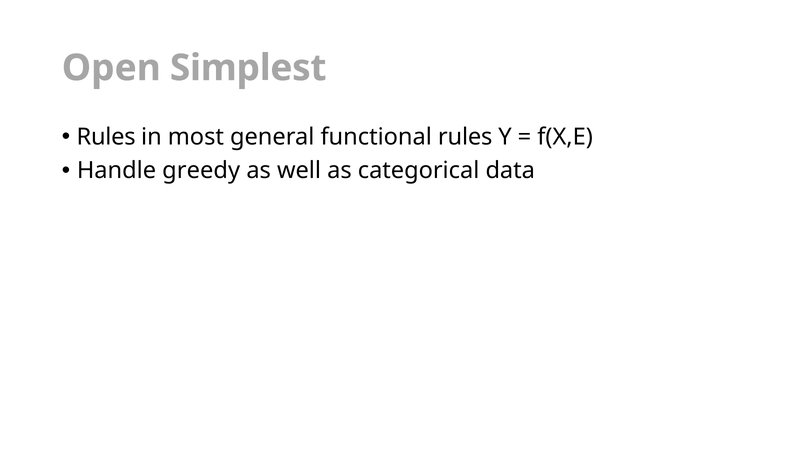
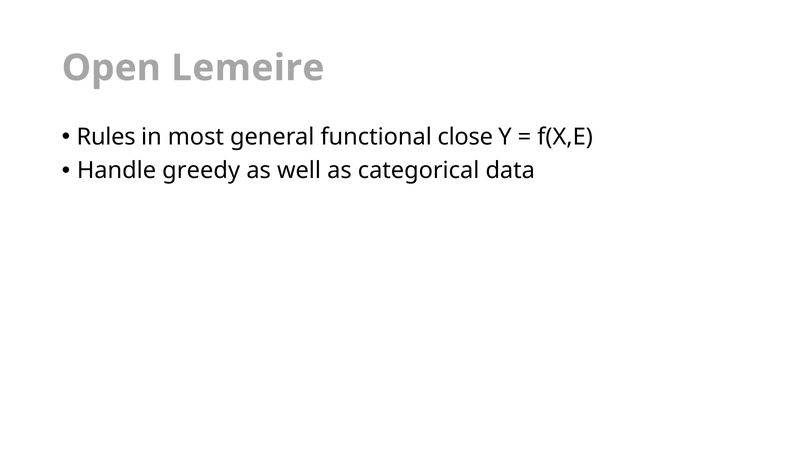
Simplest: Simplest -> Lemeire (248, 68)
functional rules: rules -> close (465, 137)
